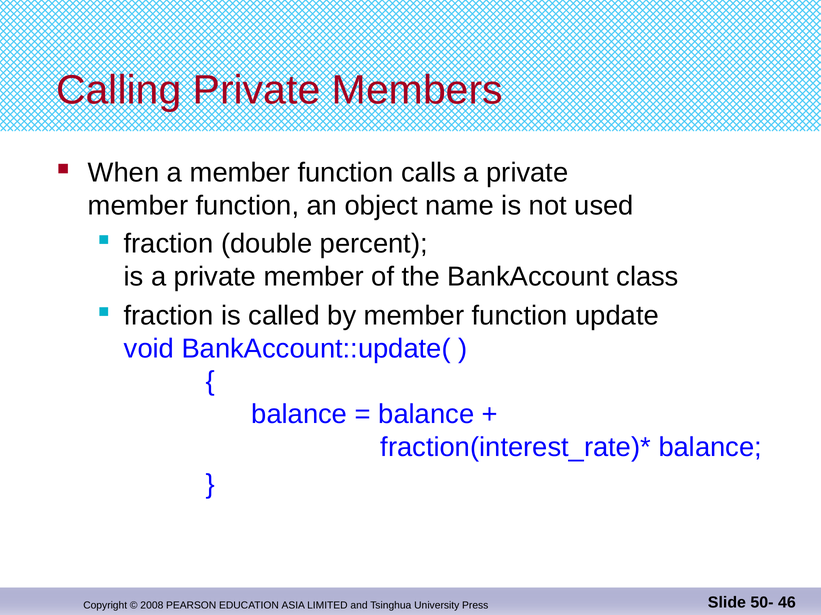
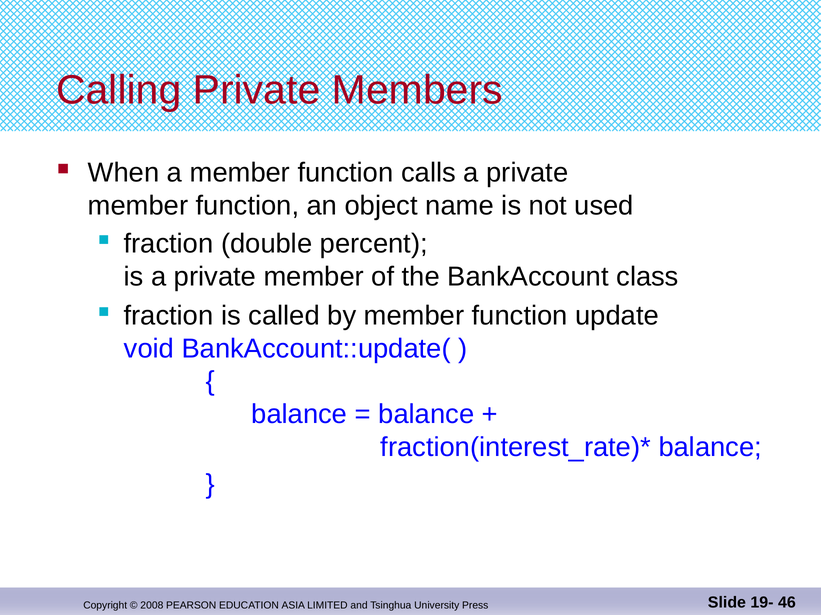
50-: 50- -> 19- (762, 603)
